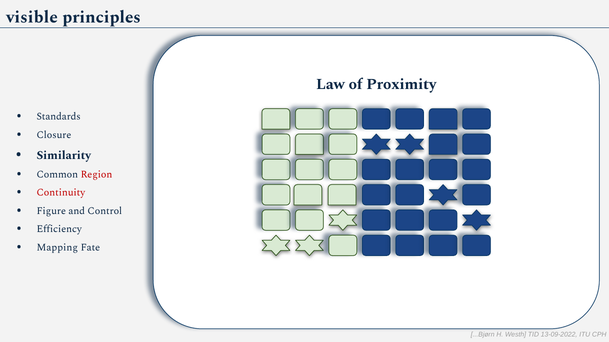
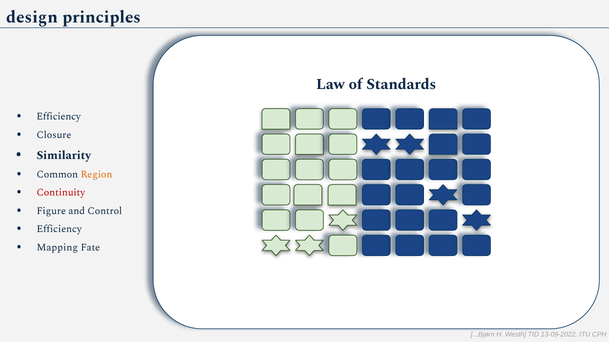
visible: visible -> design (32, 17)
Proximity: Proximity -> Standards (401, 84)
Standards: Standards -> Efficiency (59, 117)
Region colour: red -> orange (96, 175)
